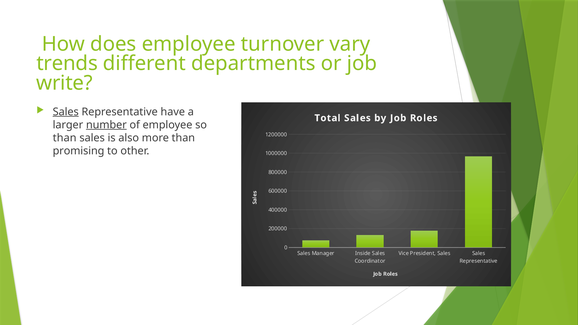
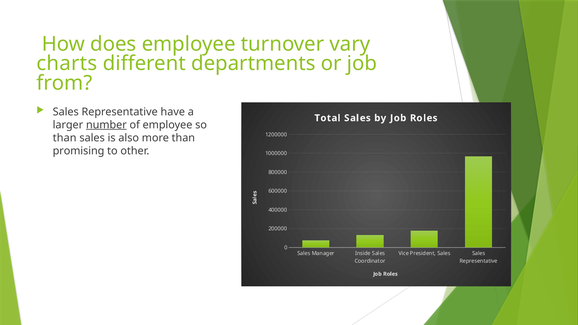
trends: trends -> charts (67, 64)
write: write -> from (64, 83)
Sales underline: present -> none (66, 112)
